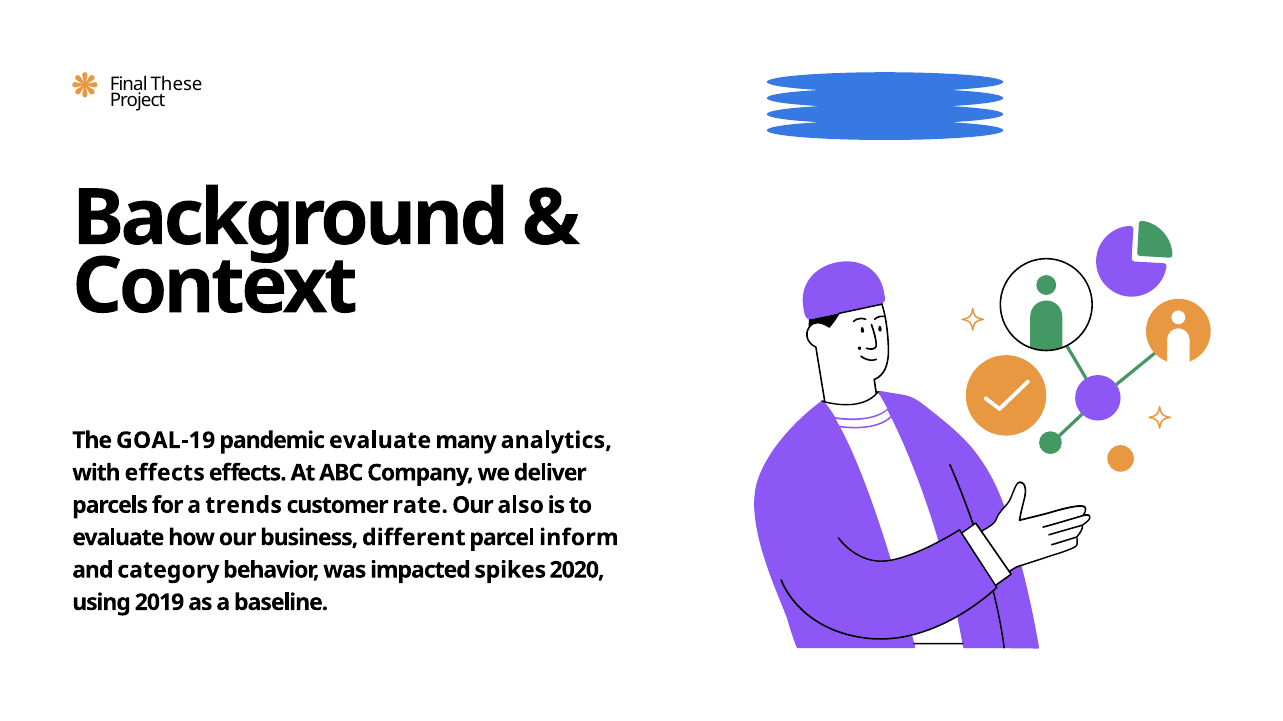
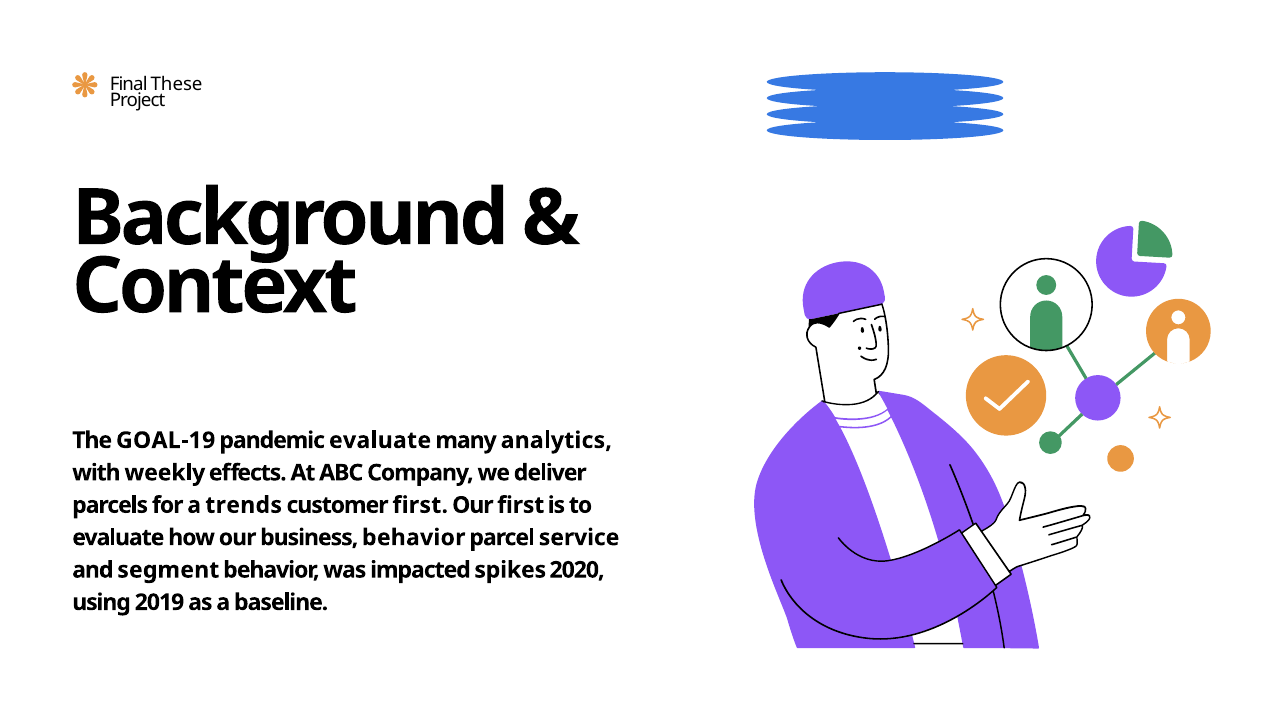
with effects: effects -> weekly (165, 473)
customer rate: rate -> first (420, 506)
Our also: also -> first (521, 506)
business different: different -> behavior (414, 538)
inform: inform -> service (579, 538)
category: category -> segment (168, 571)
